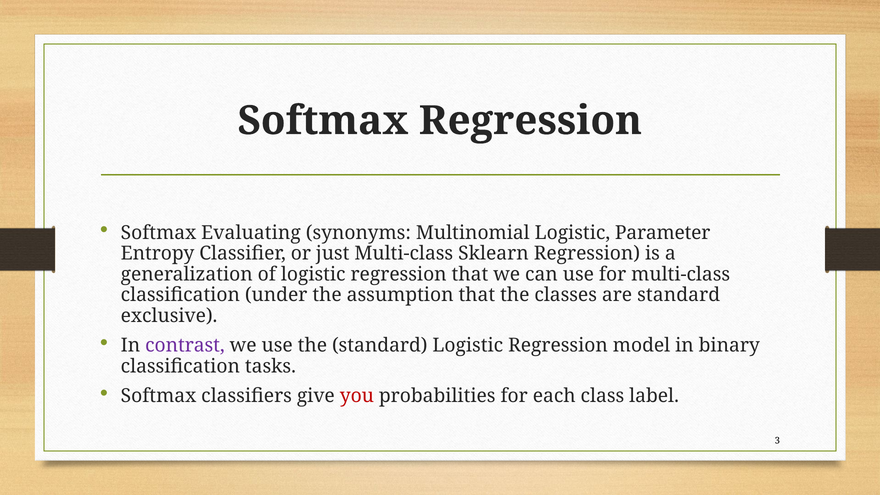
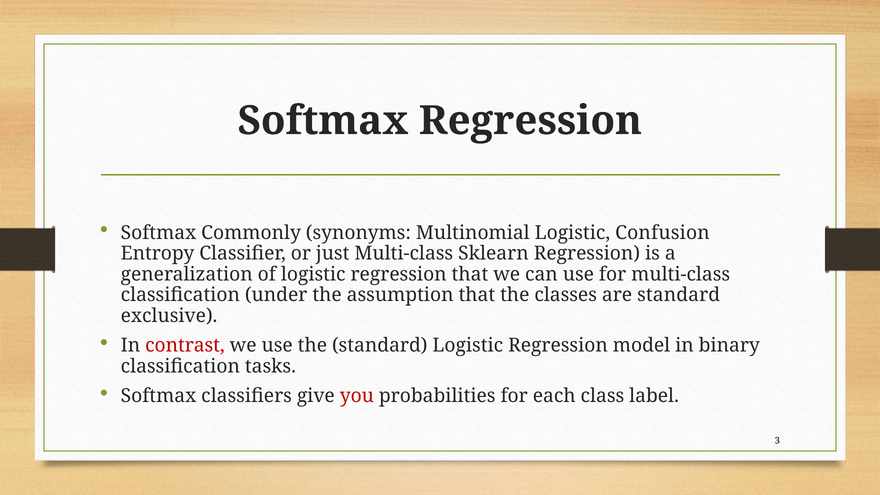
Evaluating: Evaluating -> Commonly (251, 233)
Parameter: Parameter -> Confusion (662, 233)
contrast colour: purple -> red (185, 346)
